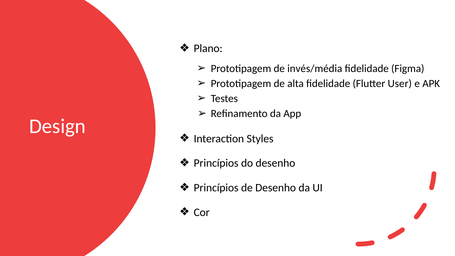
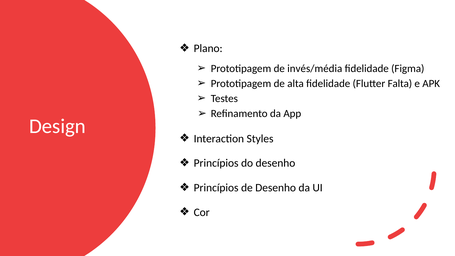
User: User -> Falta (400, 84)
